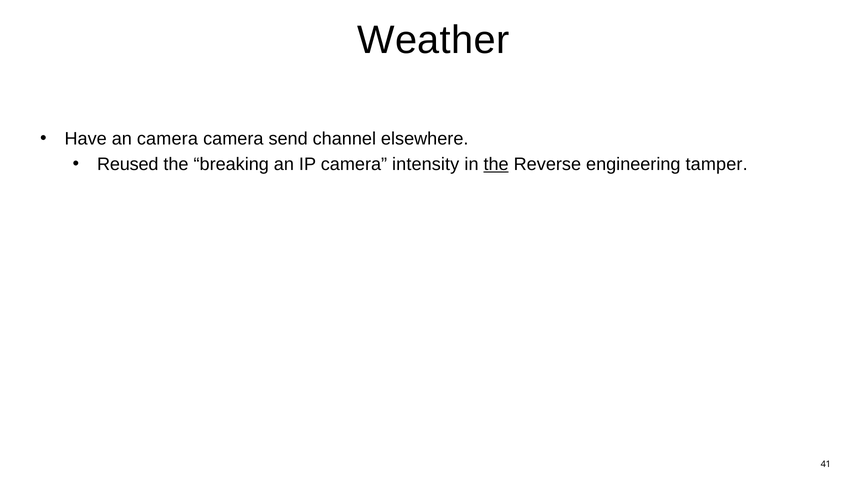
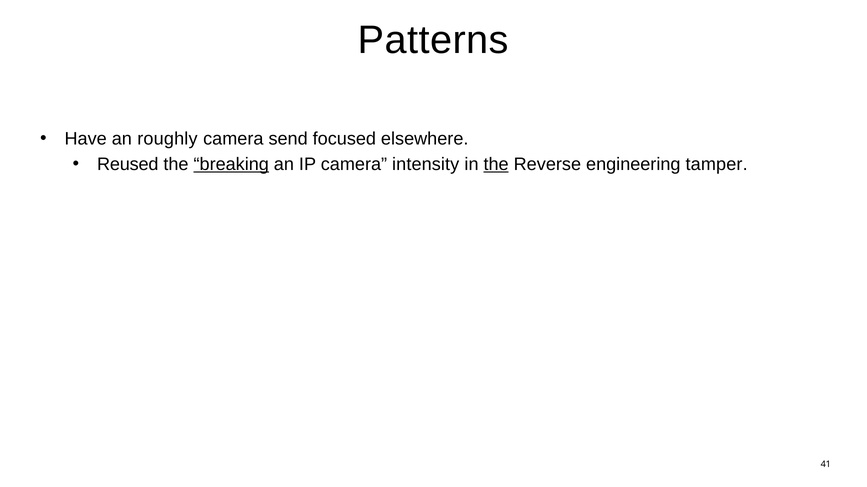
Weather: Weather -> Patterns (433, 40)
an camera: camera -> roughly (167, 139)
channel: channel -> focused (344, 139)
breaking underline: none -> present (231, 164)
